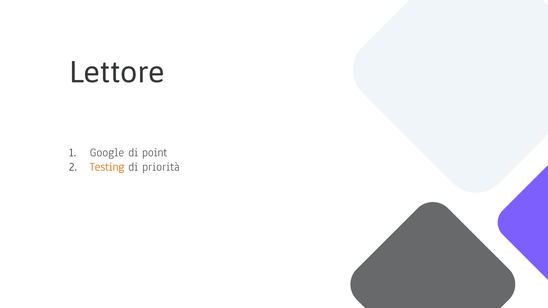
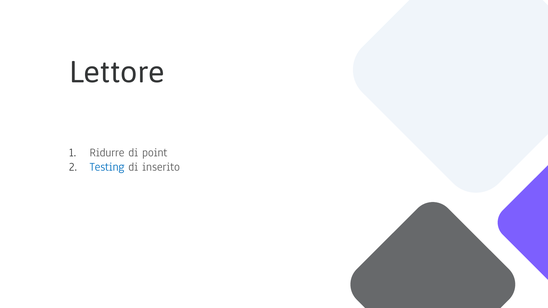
Google: Google -> Ridurre (107, 152)
Testing colour: orange -> blue (107, 167)
priorità: priorità -> inserito (161, 167)
